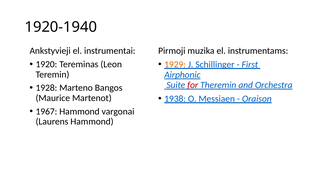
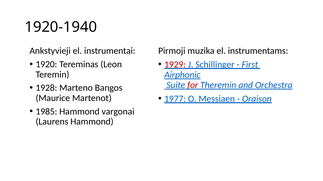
1929 colour: orange -> red (175, 65)
1938: 1938 -> 1977 (175, 99)
1967: 1967 -> 1985 (46, 112)
